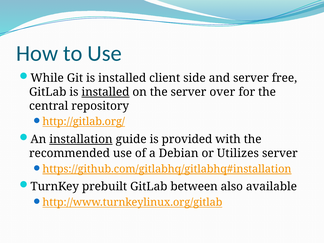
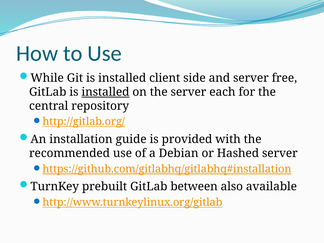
over: over -> each (222, 92)
installation underline: present -> none (81, 139)
Utilizes: Utilizes -> Hashed (238, 153)
